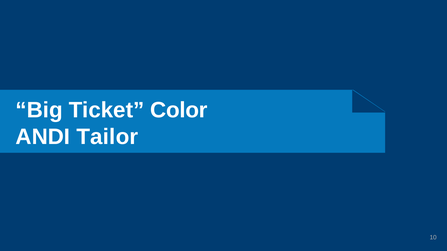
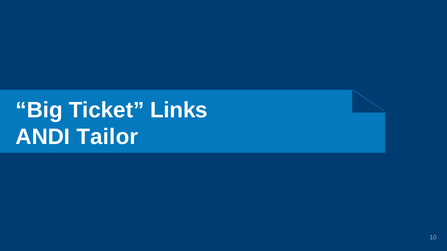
Color: Color -> Links (179, 110)
